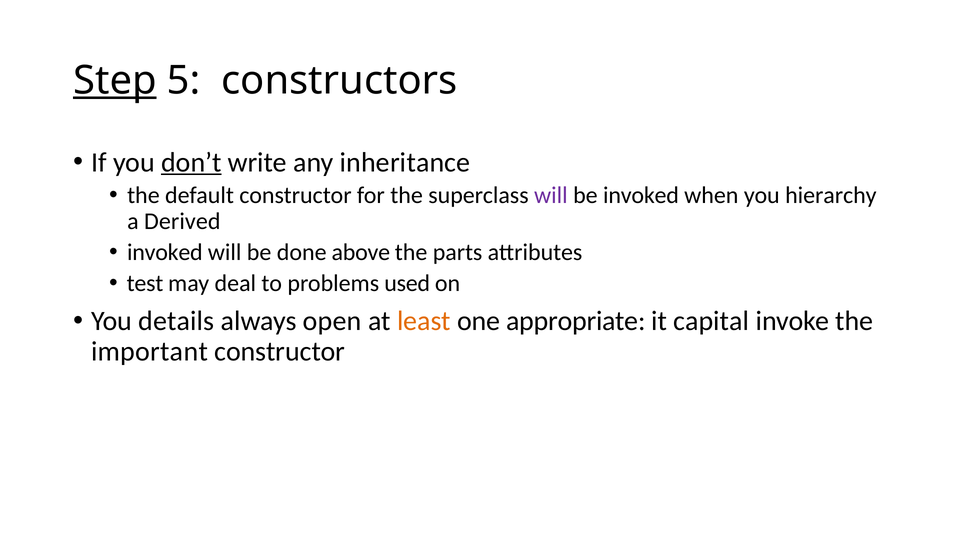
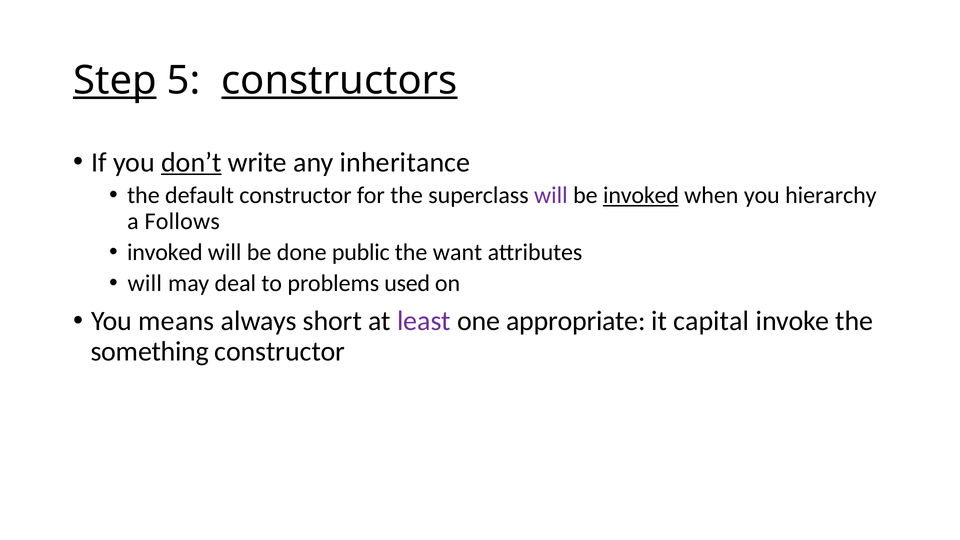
constructors underline: none -> present (339, 81)
invoked underline: none -> present (641, 195)
Derived: Derived -> Follows (182, 221)
above: above -> public (361, 252)
parts: parts -> want (458, 252)
test: test -> will (145, 283)
details: details -> means (176, 321)
open: open -> short (332, 321)
least colour: orange -> purple (424, 321)
important: important -> something (150, 351)
